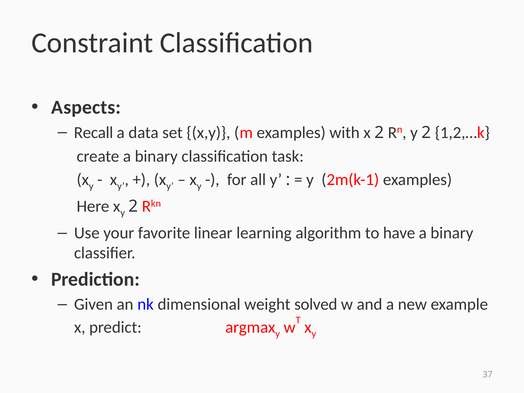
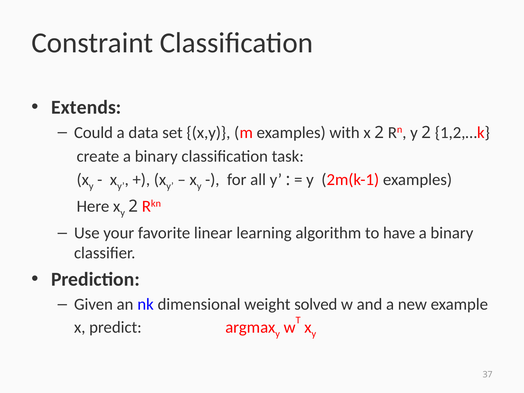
Aspects: Aspects -> Extends (86, 107)
Recall: Recall -> Could (93, 133)
